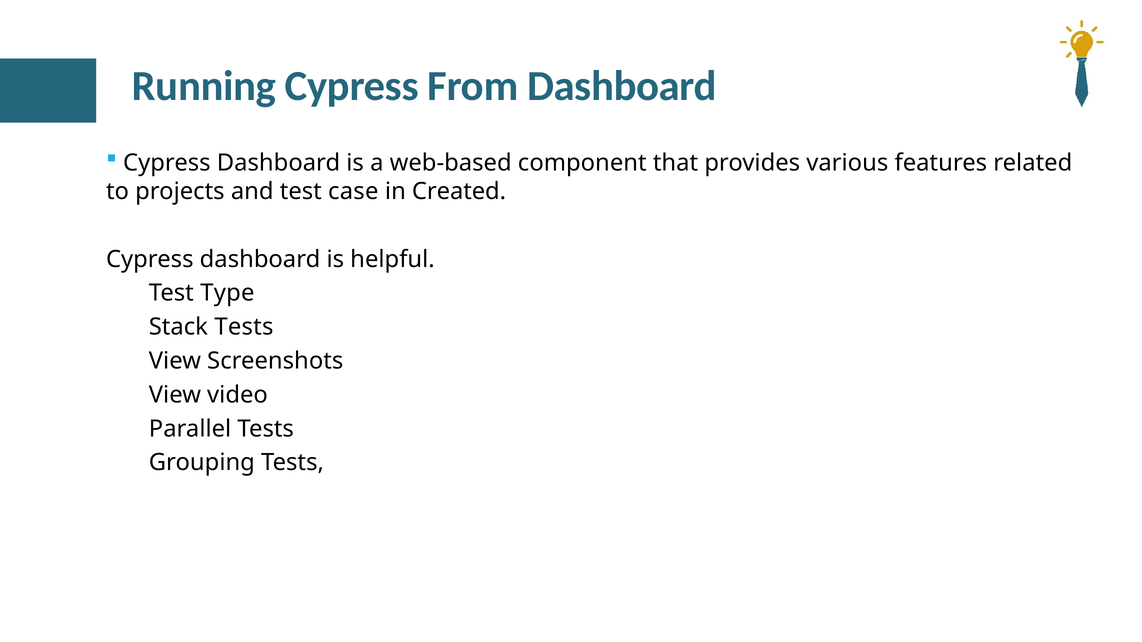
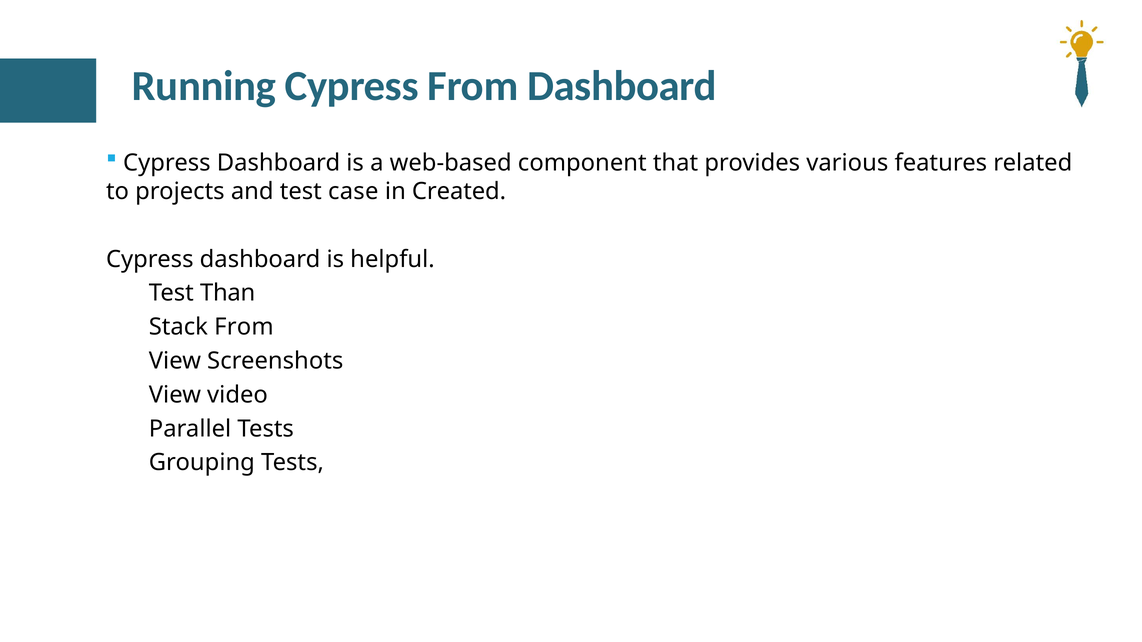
Type: Type -> Than (228, 293)
Stack Tests: Tests -> From (244, 327)
